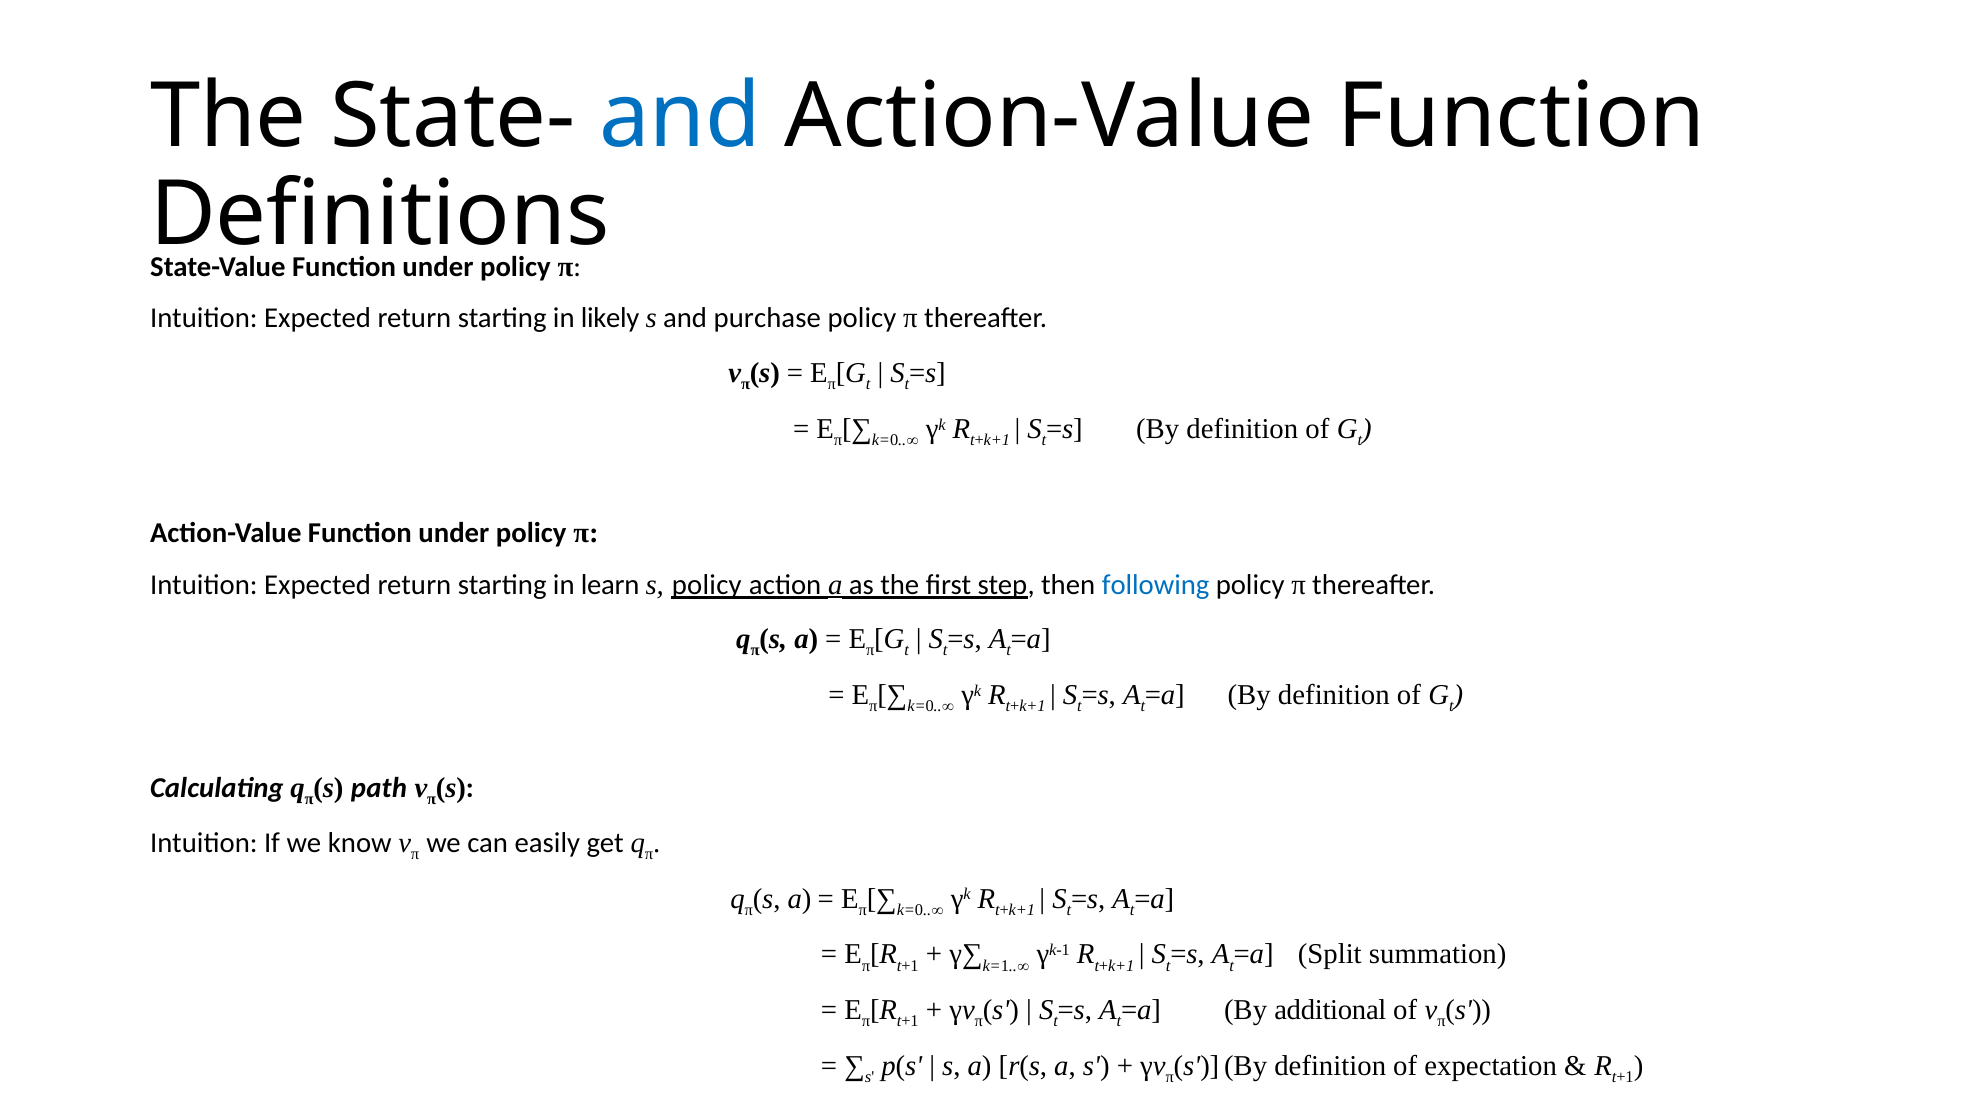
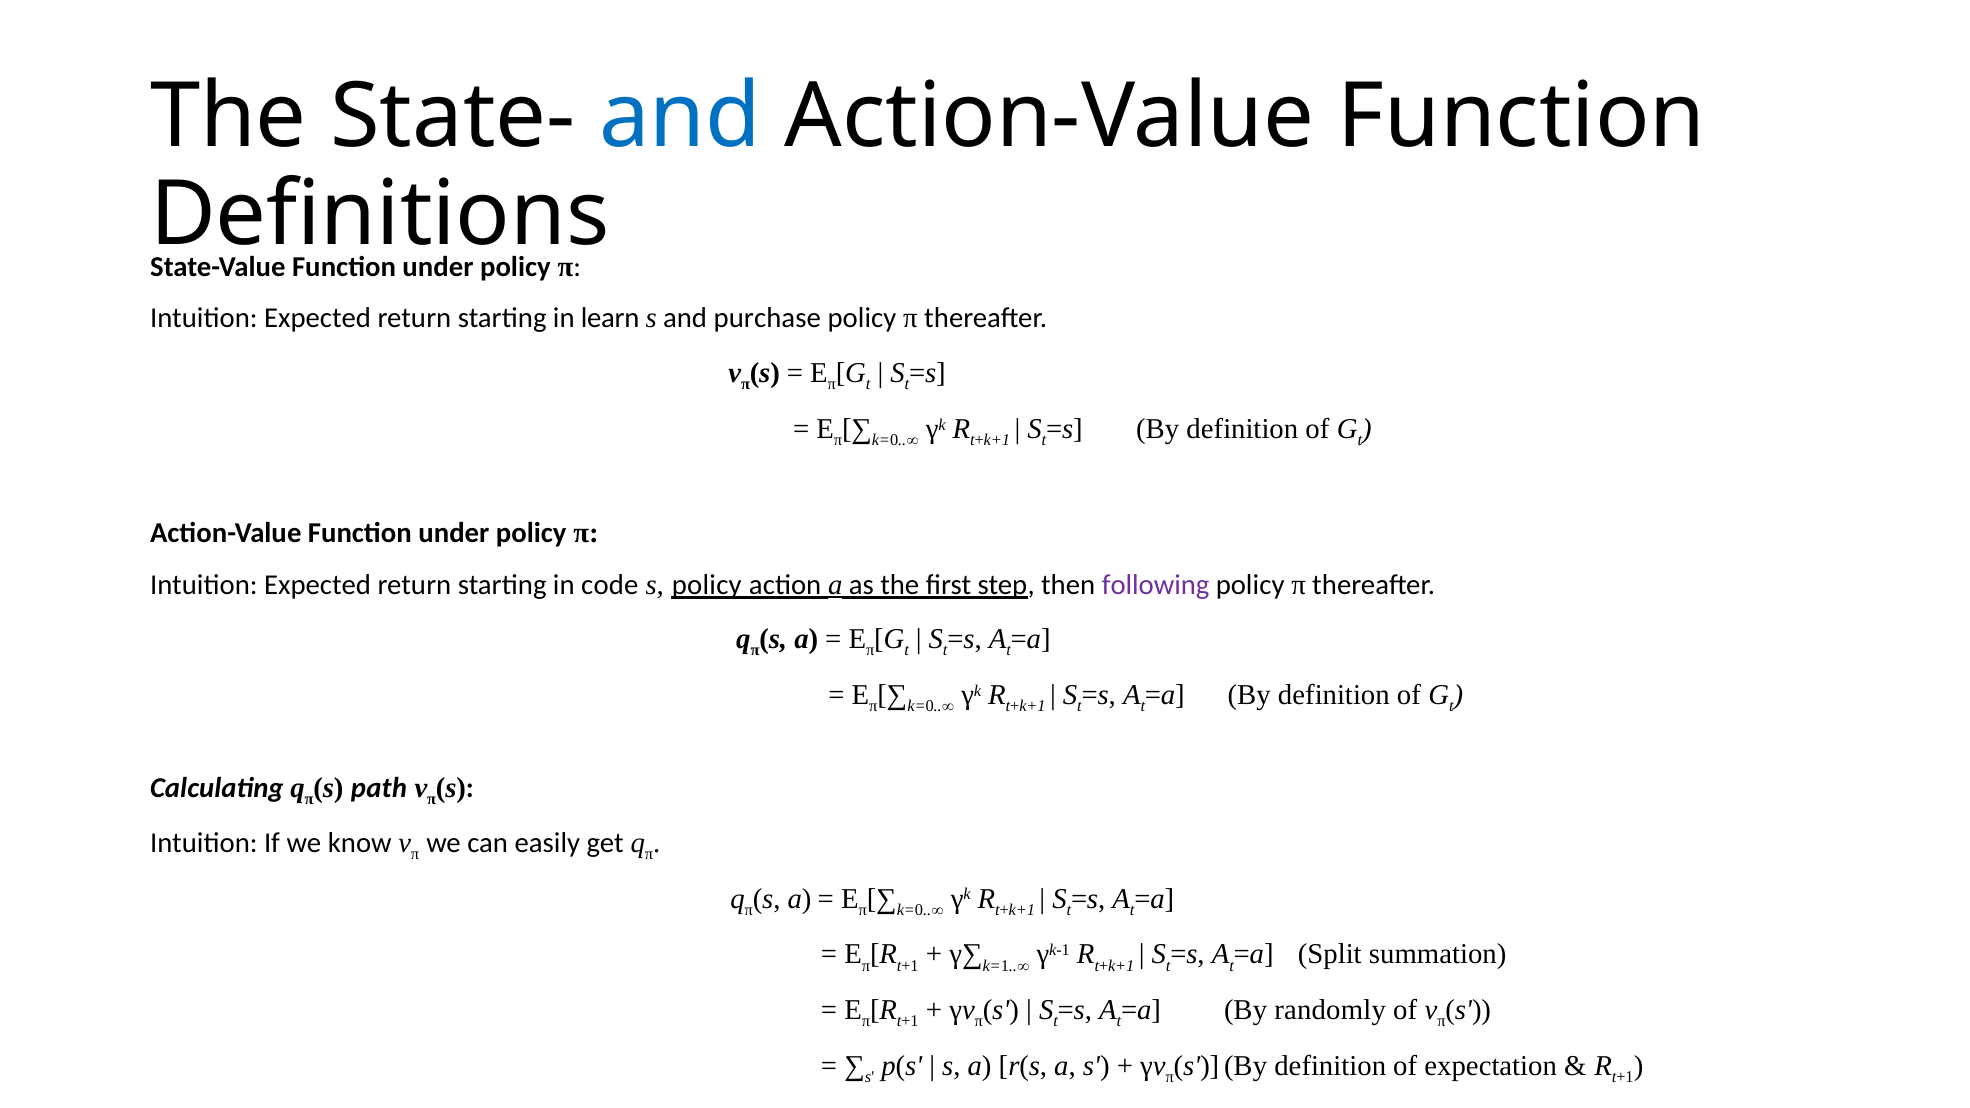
likely: likely -> learn (610, 319)
learn: learn -> code (610, 585)
following colour: blue -> purple (1156, 585)
additional: additional -> randomly (1330, 1010)
